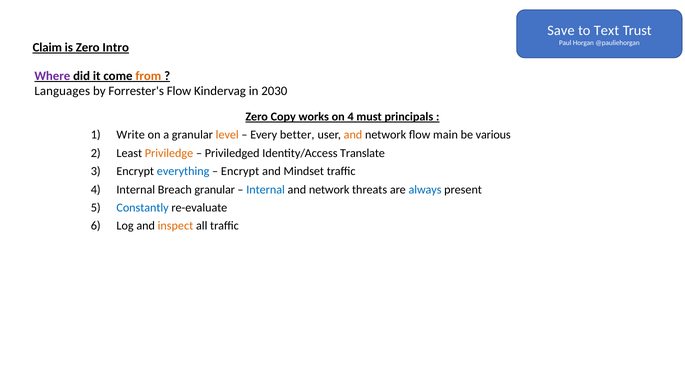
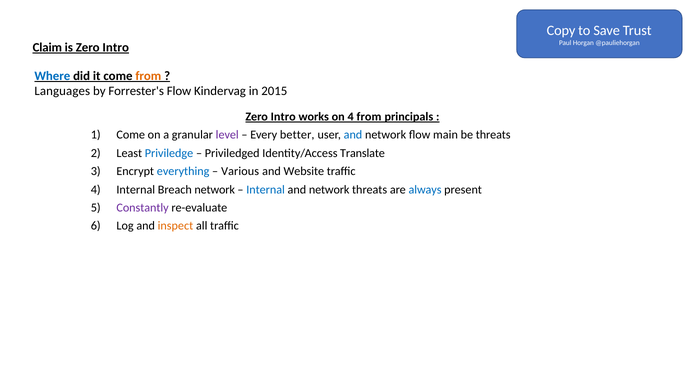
Save: Save -> Copy (561, 31)
Text: Text -> Save (607, 31)
Where colour: purple -> blue (52, 76)
2030: 2030 -> 2015 (274, 91)
Copy: Copy -> Intro (283, 117)
4 must: must -> from (369, 117)
Write: Write -> Come (131, 135)
level colour: orange -> purple (227, 135)
and colour: orange -> blue (353, 135)
be various: various -> threats (493, 135)
Priviledge colour: orange -> blue (169, 153)
Encrypt: Encrypt -> Various (240, 171)
Mindset: Mindset -> Website (304, 171)
Breach granular: granular -> network (215, 190)
Constantly colour: blue -> purple (143, 208)
